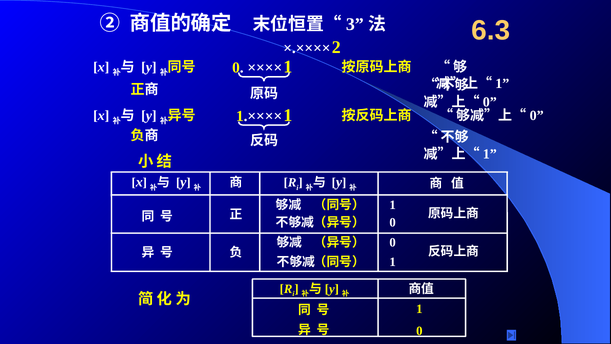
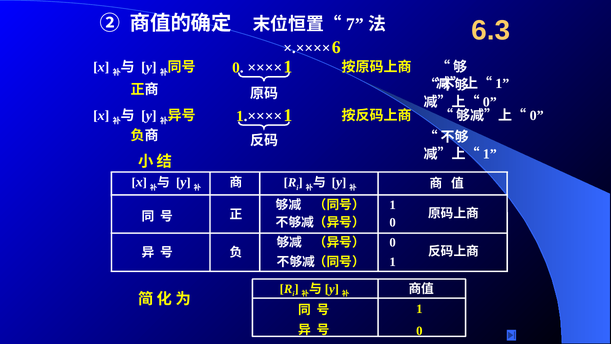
3: 3 -> 7 (355, 24)
2: 2 -> 6 (336, 47)
